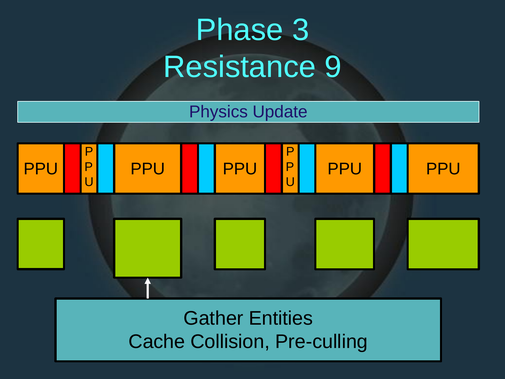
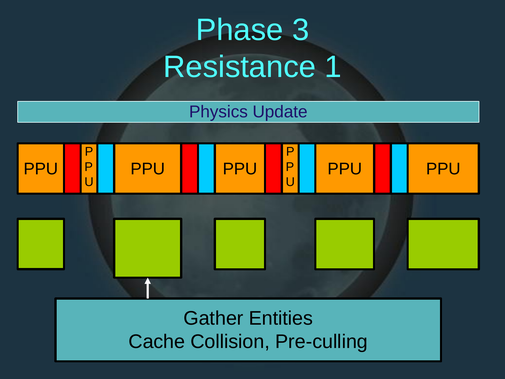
9: 9 -> 1 (333, 67)
